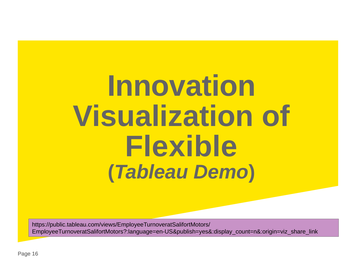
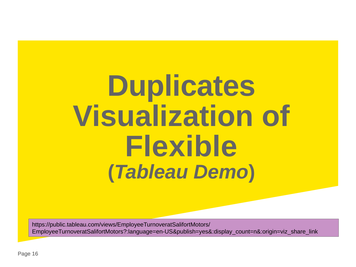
Innovation: Innovation -> Duplicates (181, 86)
